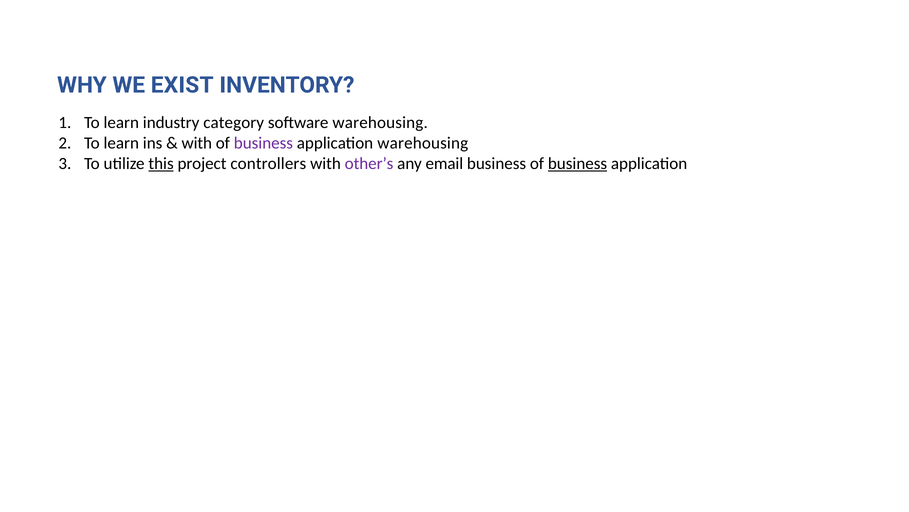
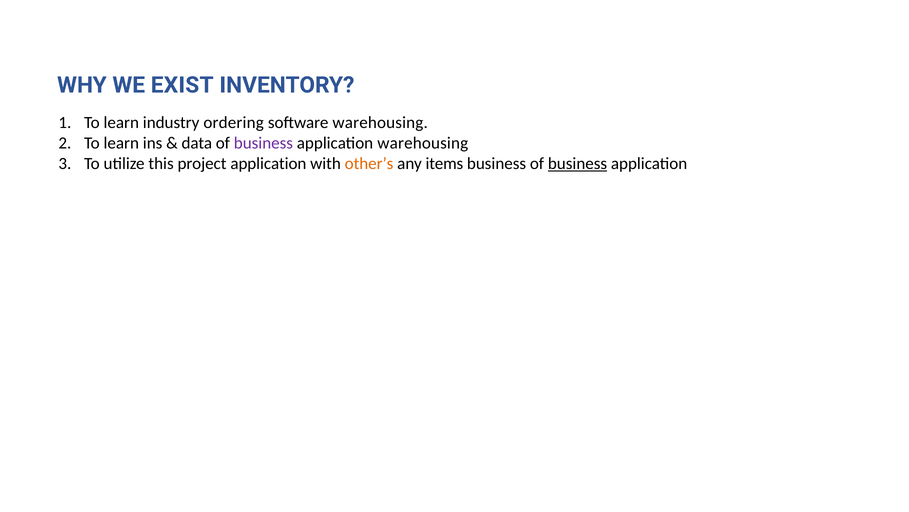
category: category -> ordering (234, 123)
with: with -> data (197, 143)
this underline: present -> none (161, 164)
project controllers: controllers -> application (268, 164)
other’s colour: purple -> orange (369, 164)
email: email -> items (444, 164)
